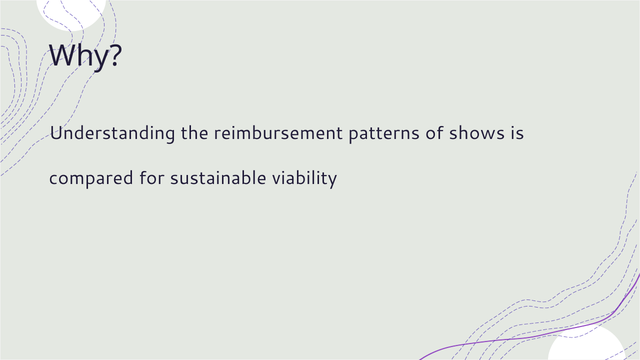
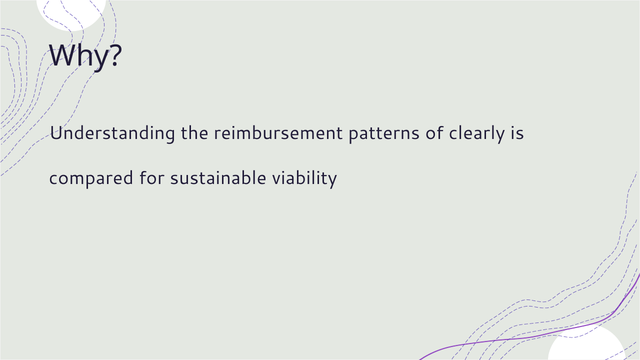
shows: shows -> clearly (477, 133)
